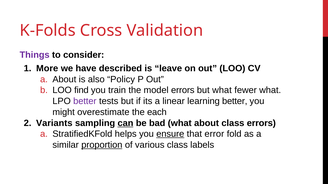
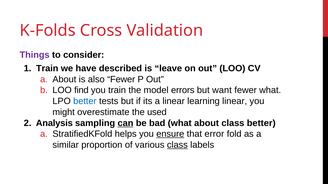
More: More -> Train (47, 69)
also Policy: Policy -> Fewer (121, 80)
but what: what -> want (222, 90)
better colour: purple -> blue (85, 101)
learning better: better -> linear (235, 101)
each: each -> used (157, 112)
Variants: Variants -> Analysis (54, 123)
class errors: errors -> better (261, 123)
proportion underline: present -> none (102, 145)
class underline: none -> present (177, 145)
